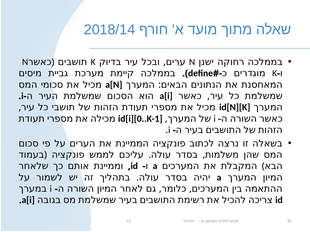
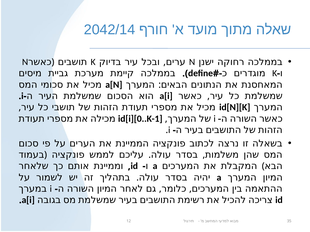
2018/14: 2018/14 -> 2042/14 (110, 30)
